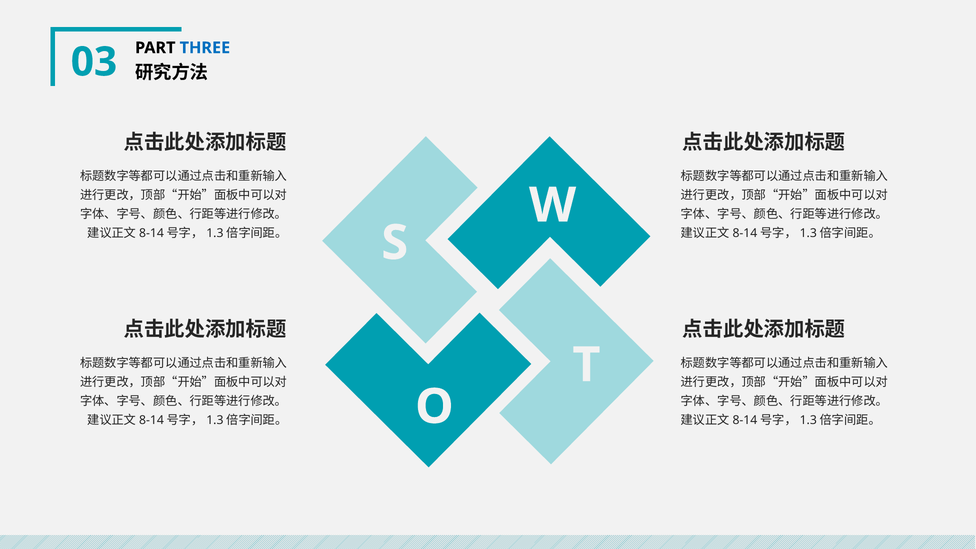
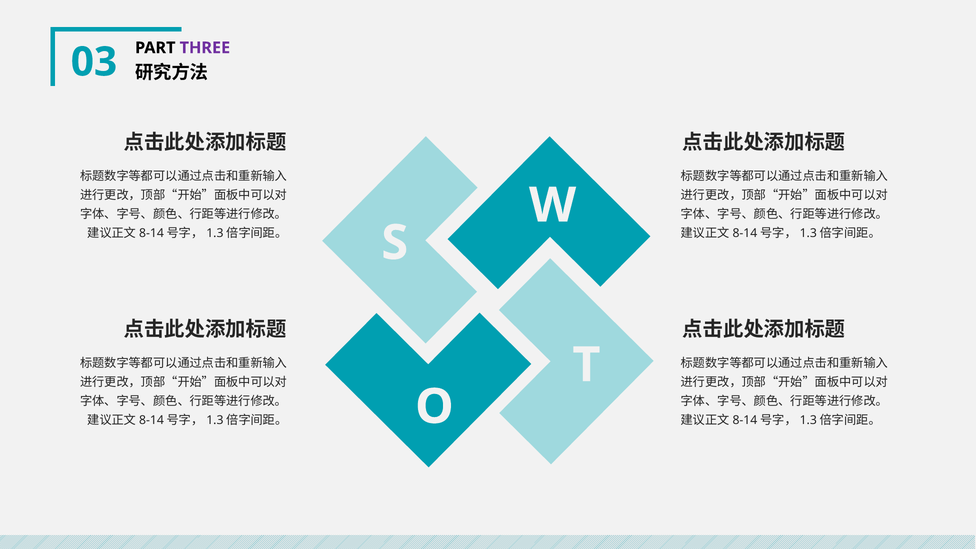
THREE colour: blue -> purple (205, 48)
